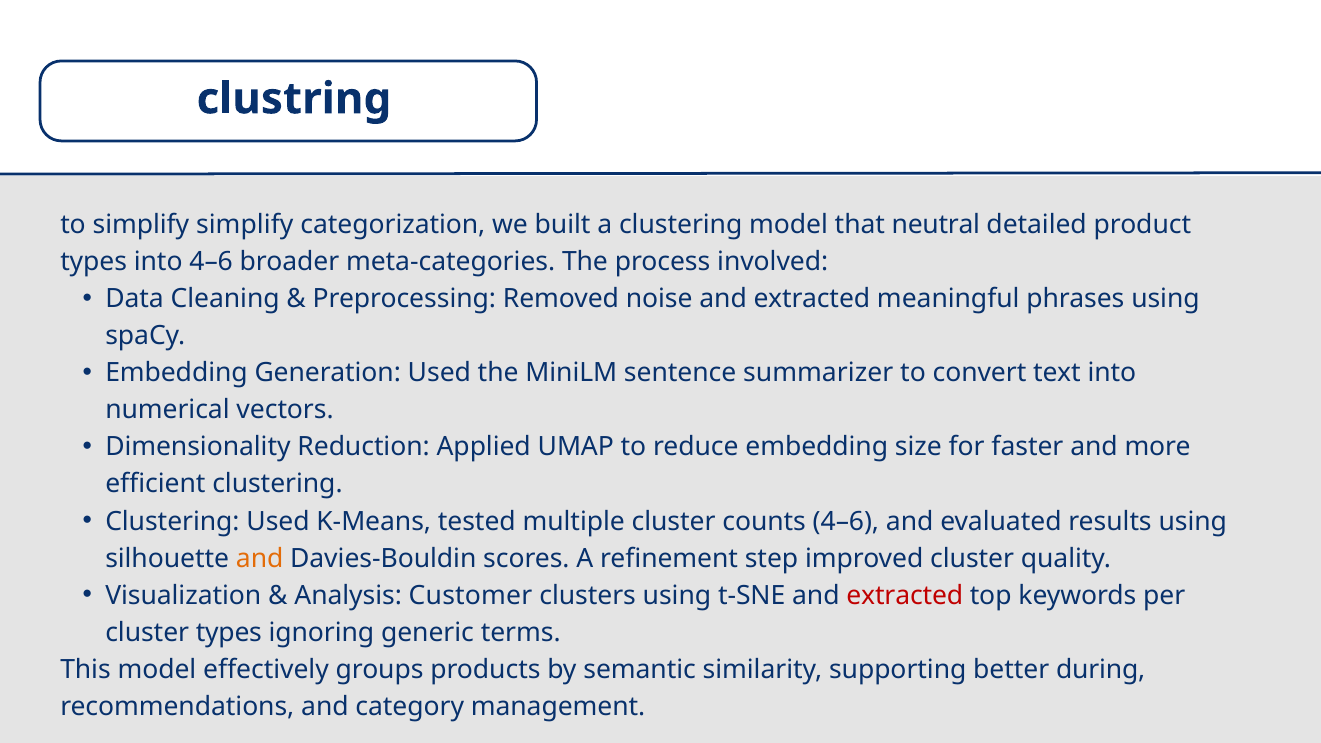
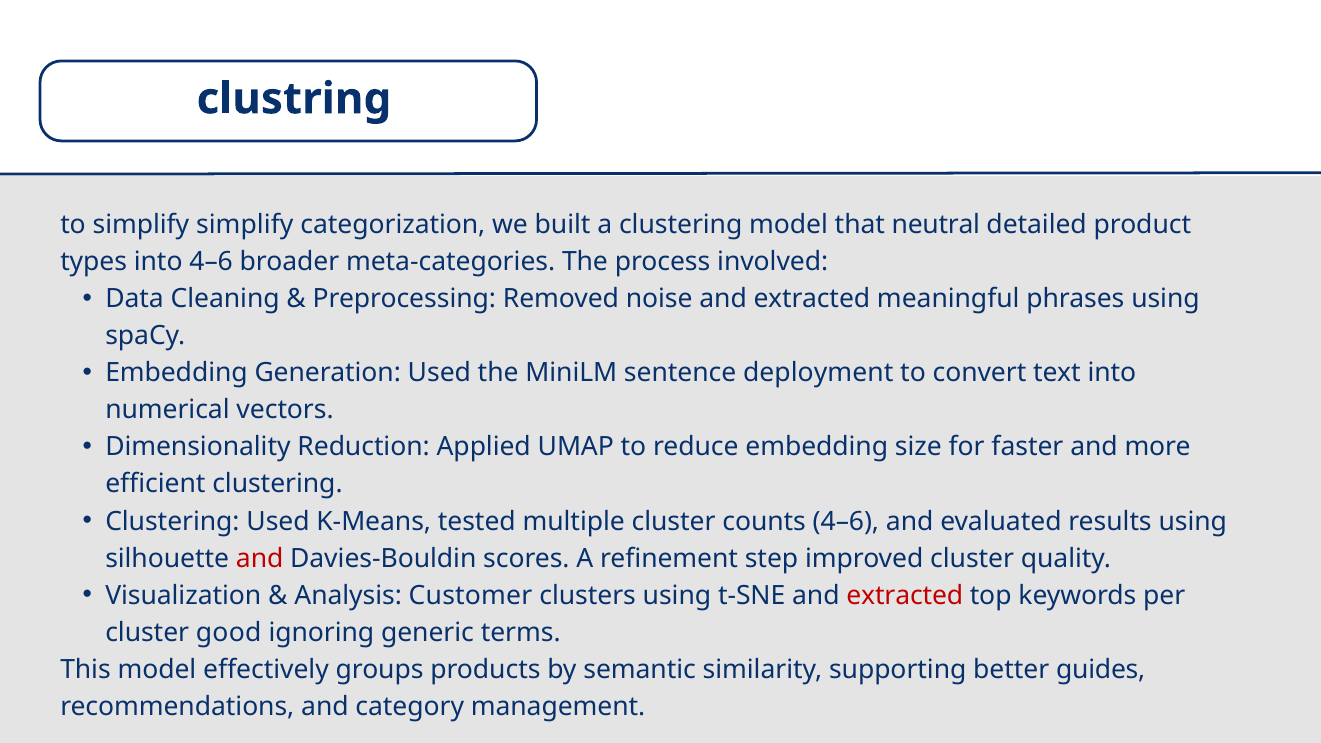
summarizer: summarizer -> deployment (818, 373)
and colour: orange -> red (260, 558)
cluster types: types -> good (229, 633)
during: during -> guides (1101, 670)
